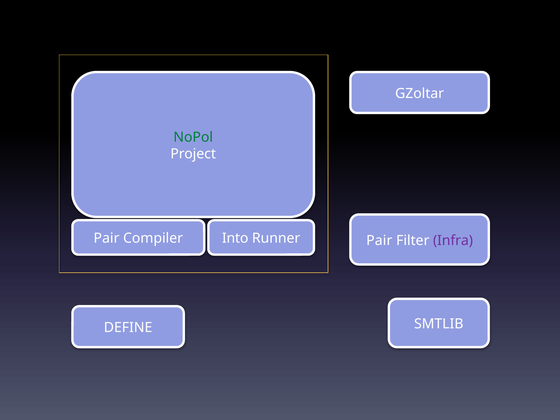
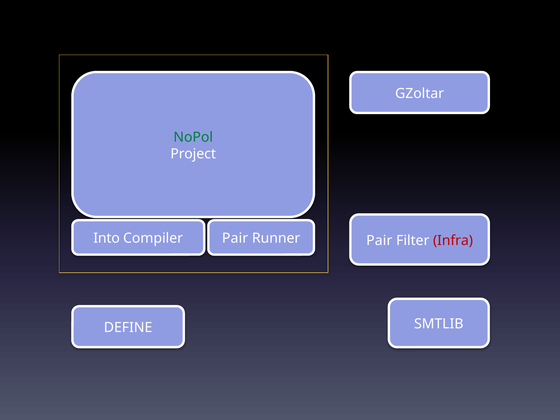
Pair: Pair -> Into (107, 238)
Compiler Into: Into -> Pair (235, 238)
Infra colour: purple -> red (453, 240)
